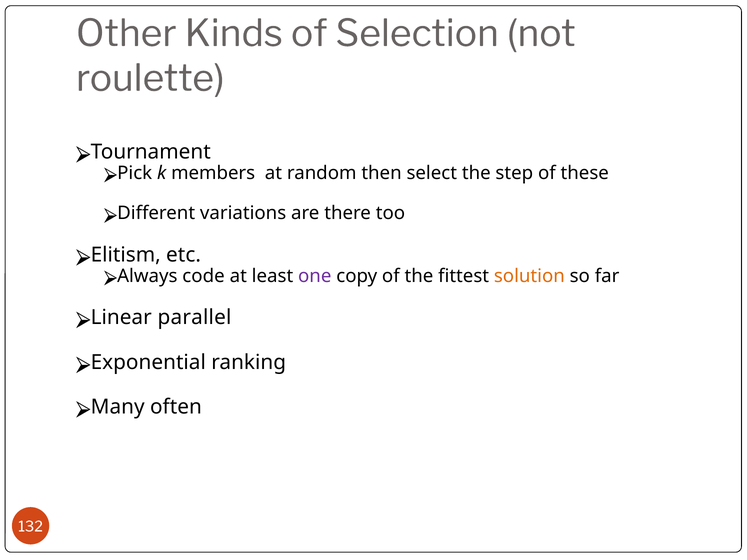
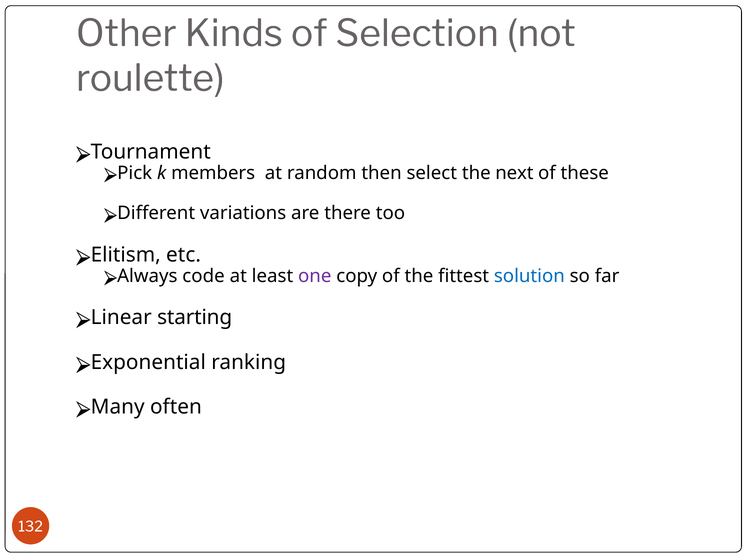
step: step -> next (514, 173)
solution colour: orange -> blue (529, 276)
parallel: parallel -> starting (195, 318)
